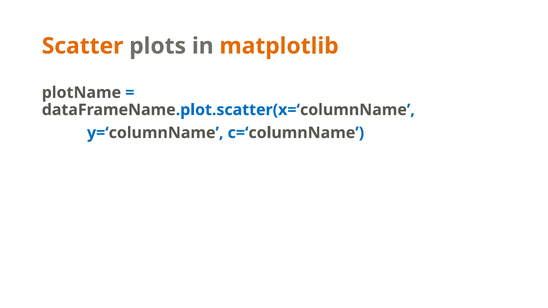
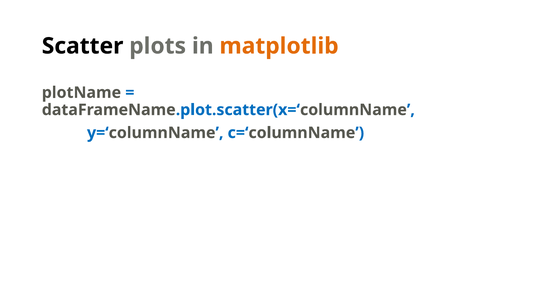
Scatter colour: orange -> black (83, 46)
